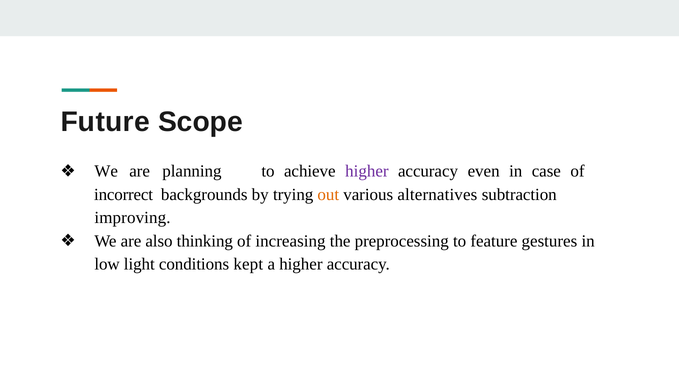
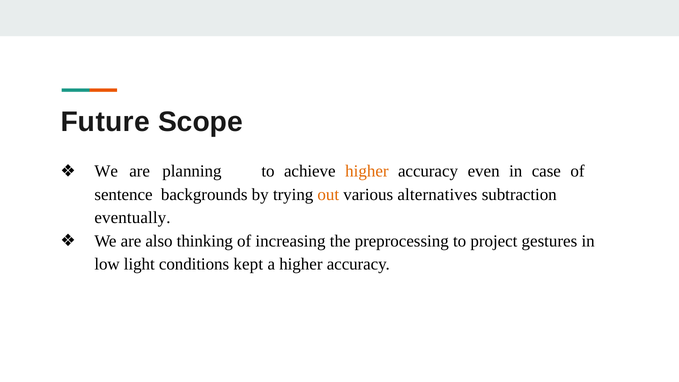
higher colour: purple -> orange (367, 171)
incorrect: incorrect -> sentence (123, 194)
improving: improving -> eventually (133, 218)
feature: feature -> project (494, 241)
